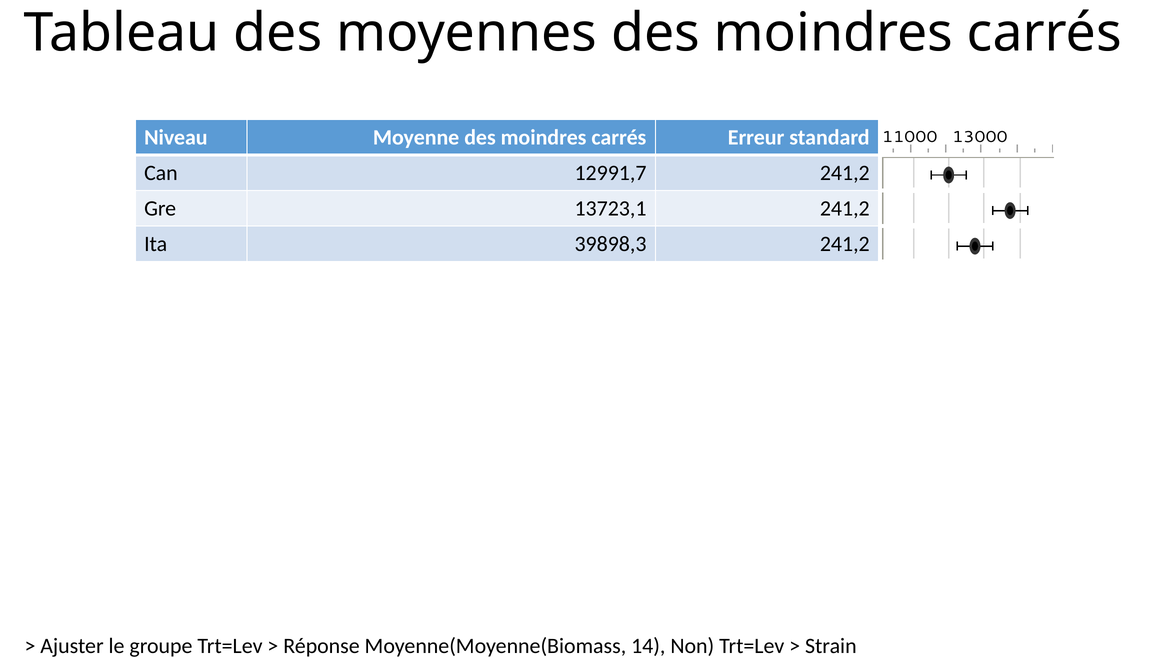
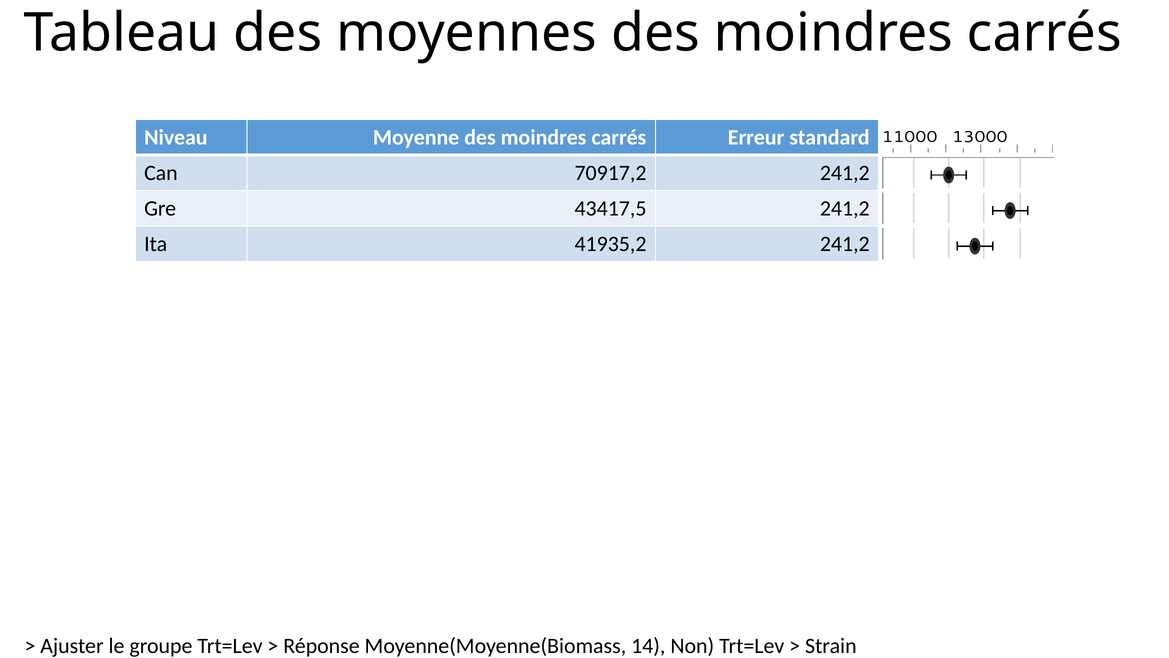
12991,7: 12991,7 -> 70917,2 (611, 173)
13723,1: 13723,1 -> 43417,5 (611, 208)
39898,3: 39898,3 -> 41935,2 (611, 244)
